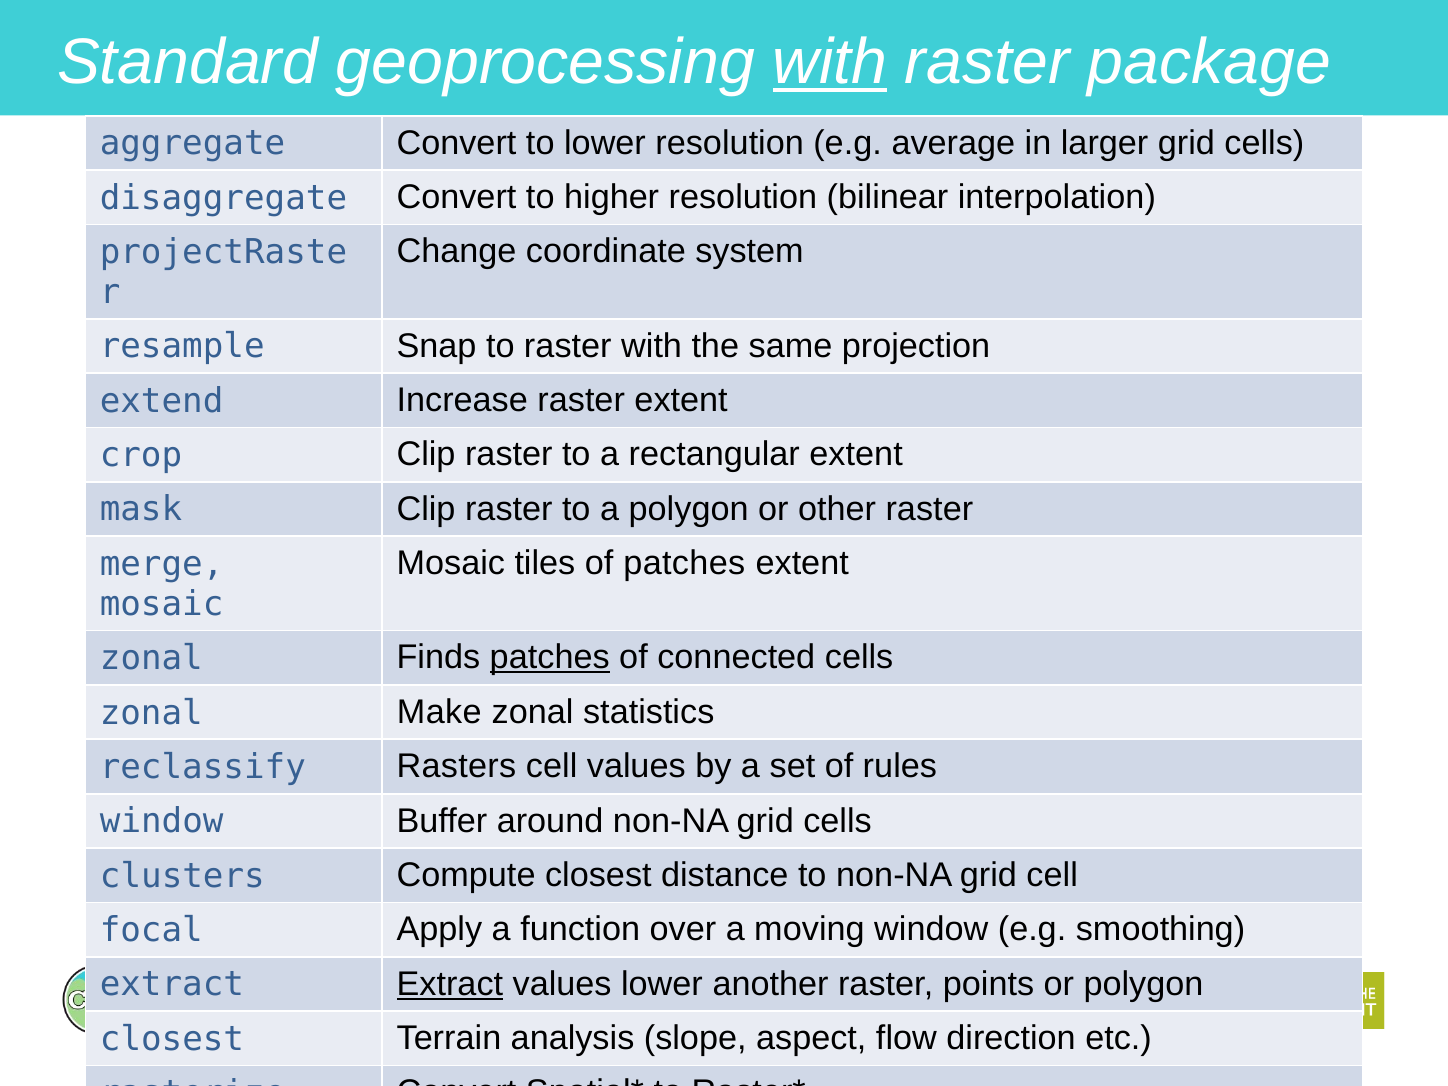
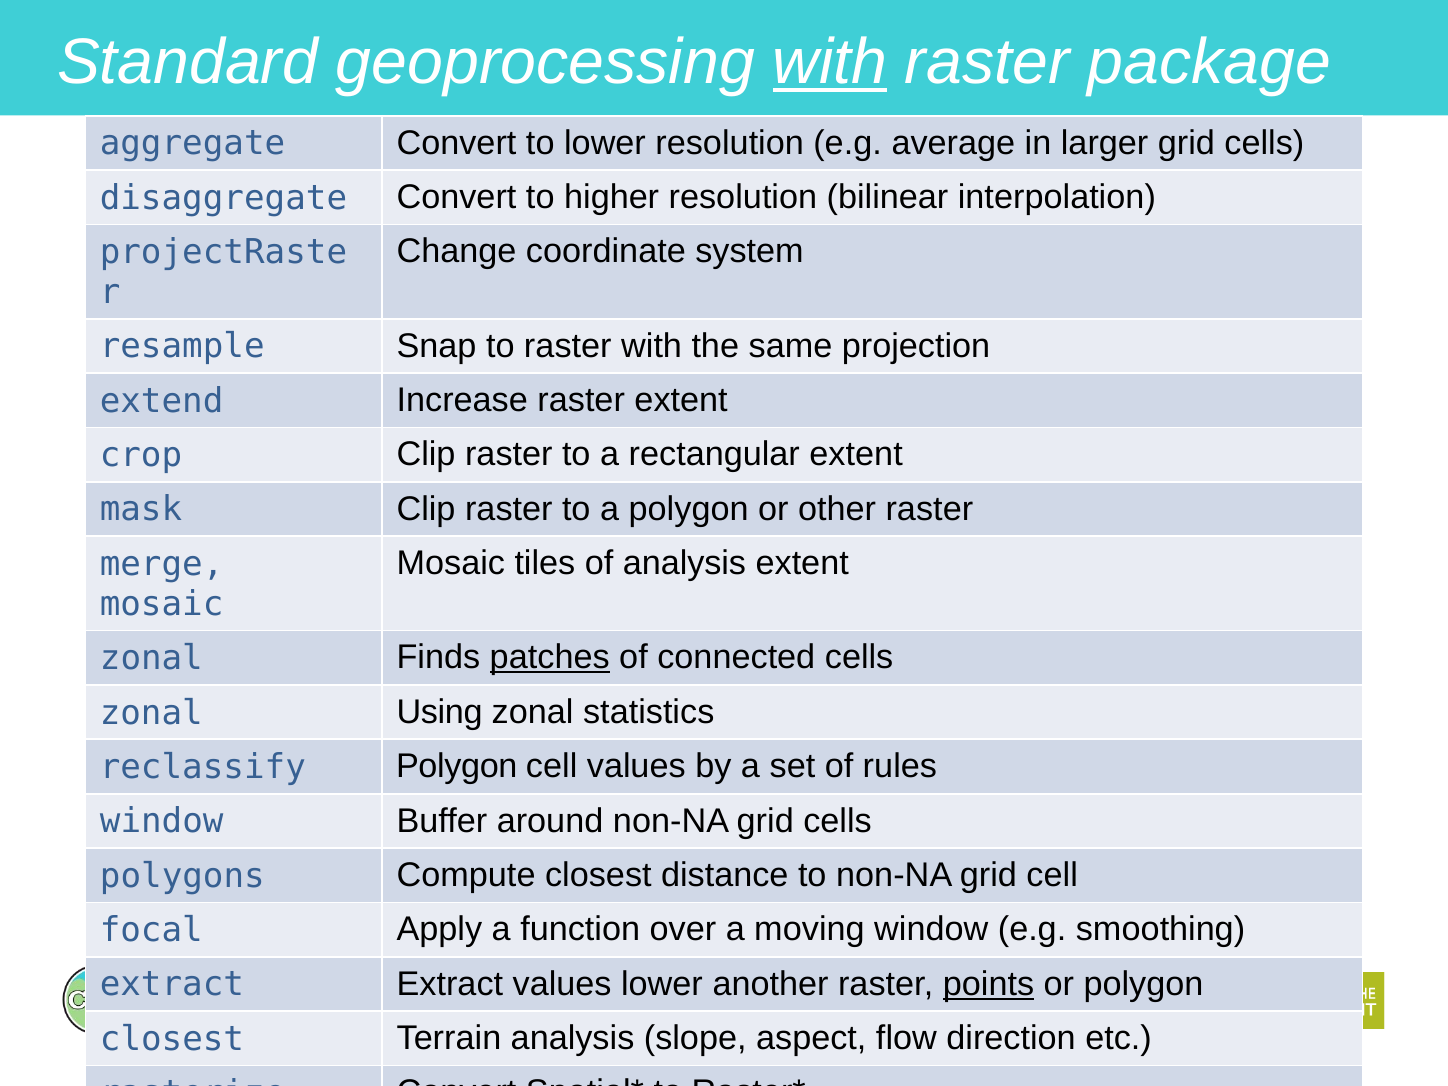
of patches: patches -> analysis (685, 563)
Make: Make -> Using (440, 712)
reclassify Rasters: Rasters -> Polygon (457, 766)
clusters: clusters -> polygons (182, 876)
Extract underline: present -> none (450, 984)
points underline: none -> present (988, 984)
